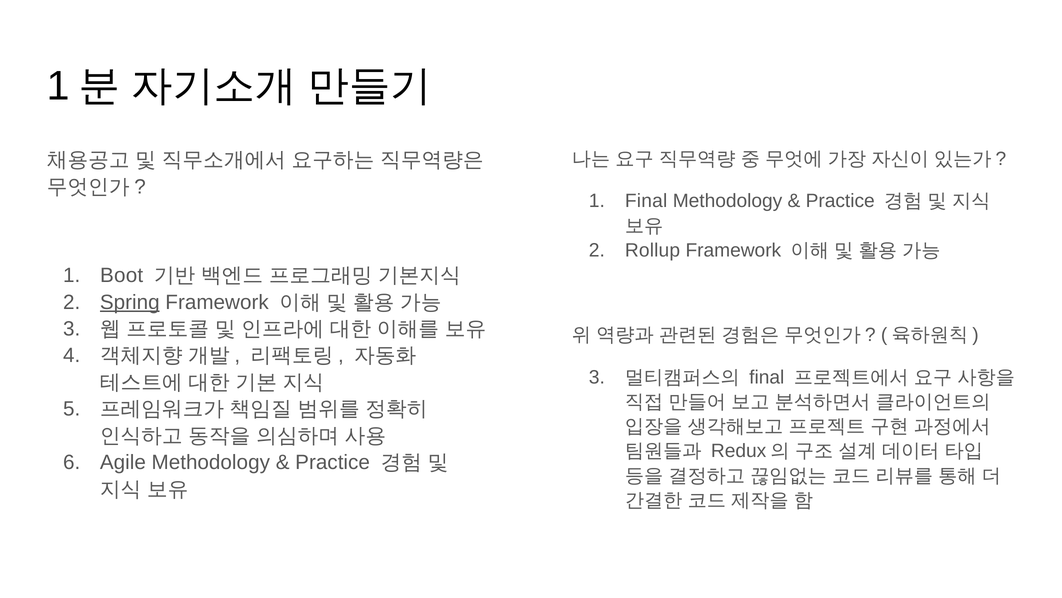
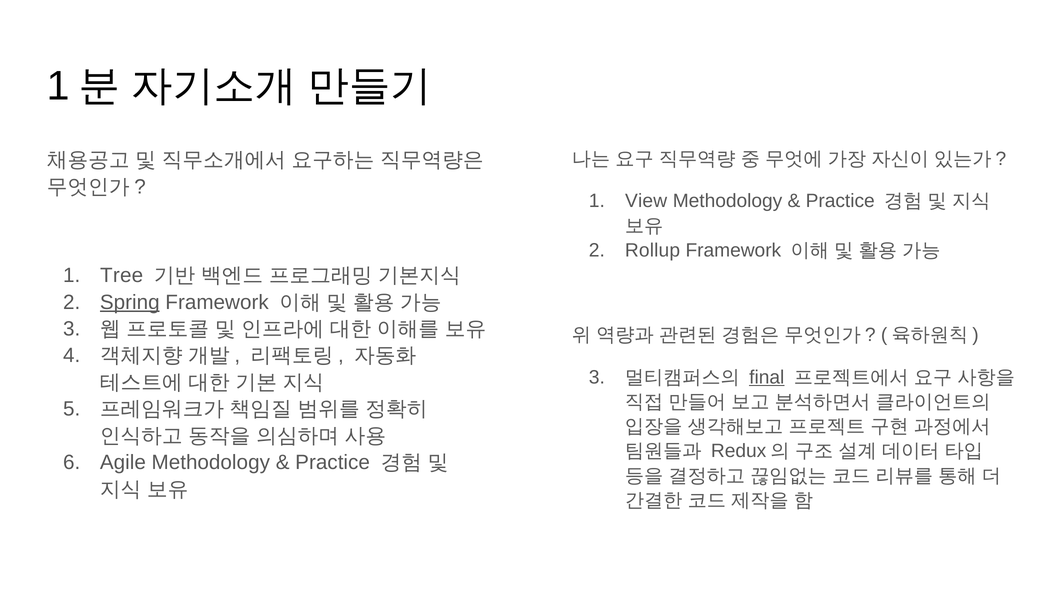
Final: Final -> View (646, 201)
Boot: Boot -> Tree (122, 275)
final underline: none -> present (767, 377)
